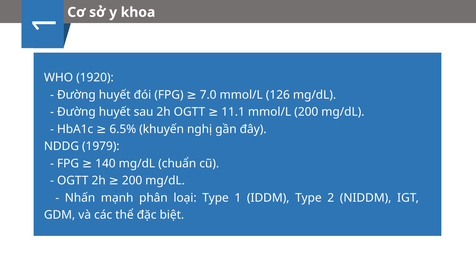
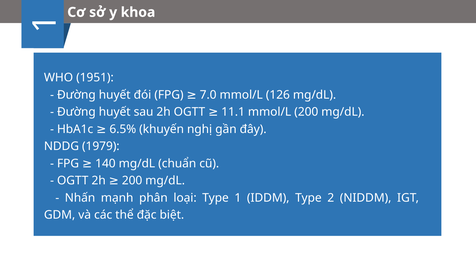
1920: 1920 -> 1951 (95, 78)
